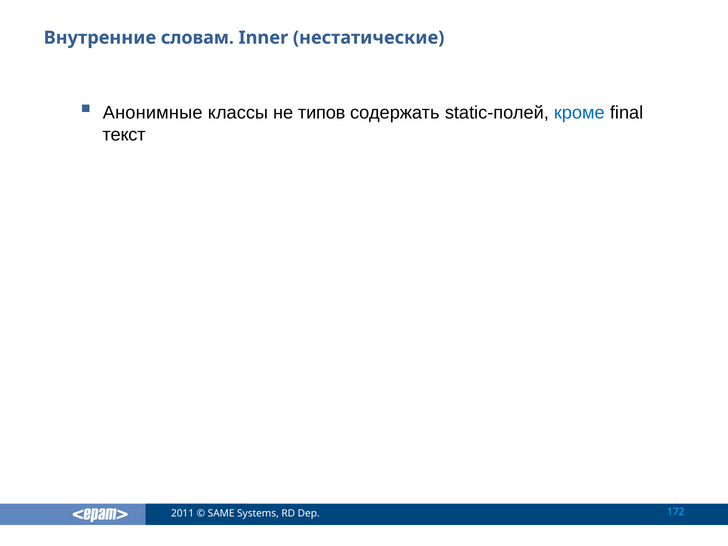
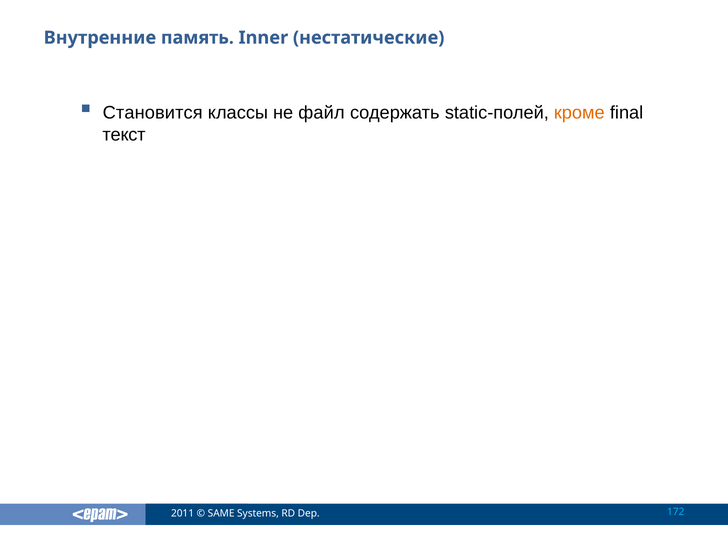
словам: словам -> память (197, 38)
Анонимные: Анонимные -> Становится (153, 113)
типов: типов -> файл (321, 113)
кроме colour: blue -> orange (579, 113)
